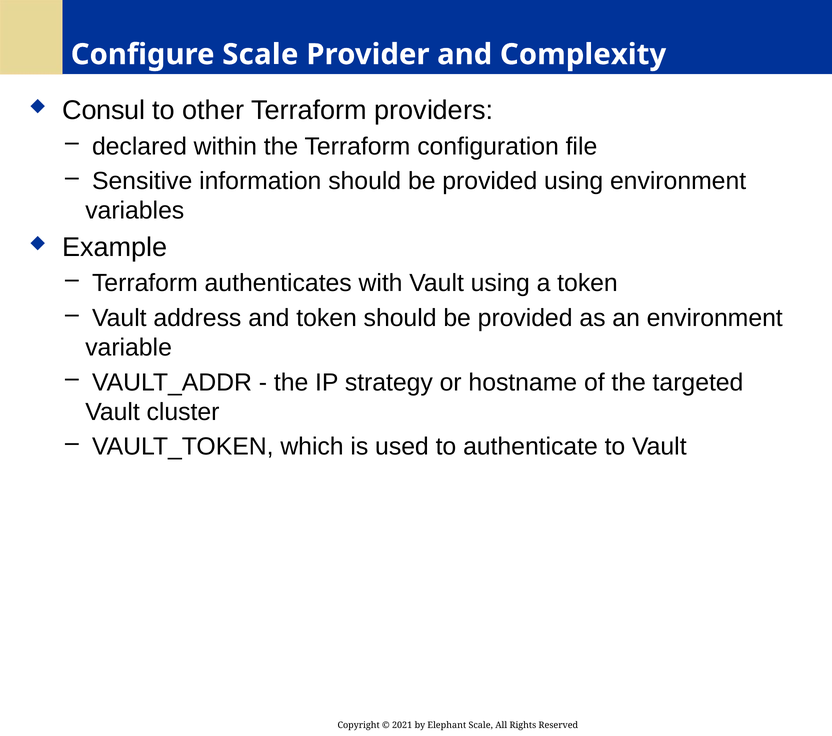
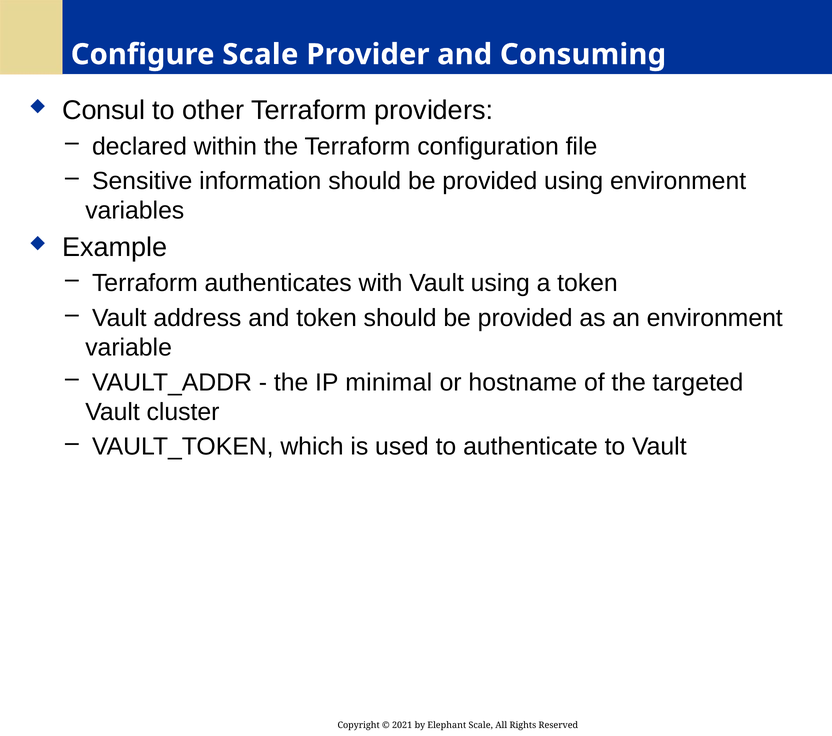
Complexity: Complexity -> Consuming (583, 55)
strategy: strategy -> minimal (389, 383)
